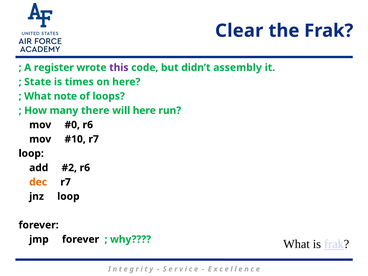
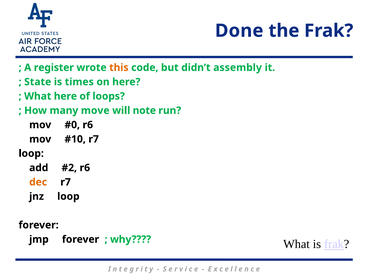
Clear: Clear -> Done (239, 31)
this colour: purple -> orange (119, 68)
What note: note -> here (65, 96)
there: there -> move (95, 111)
will here: here -> note (144, 111)
